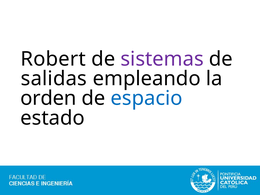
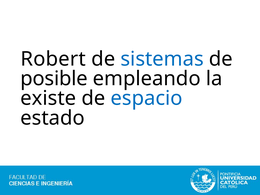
sistemas colour: purple -> blue (162, 59)
salidas: salidas -> posible (54, 79)
orden: orden -> existe (48, 98)
